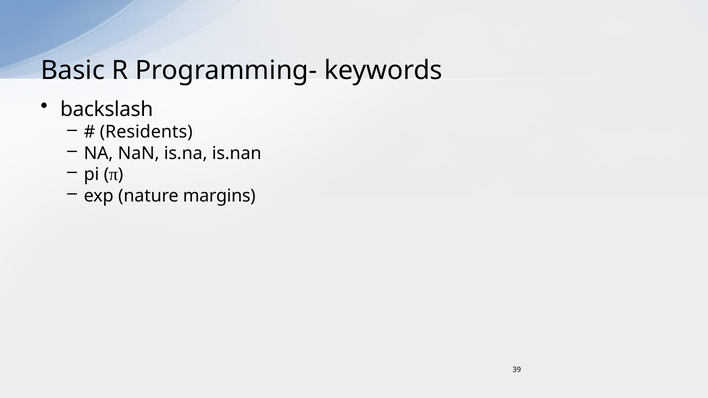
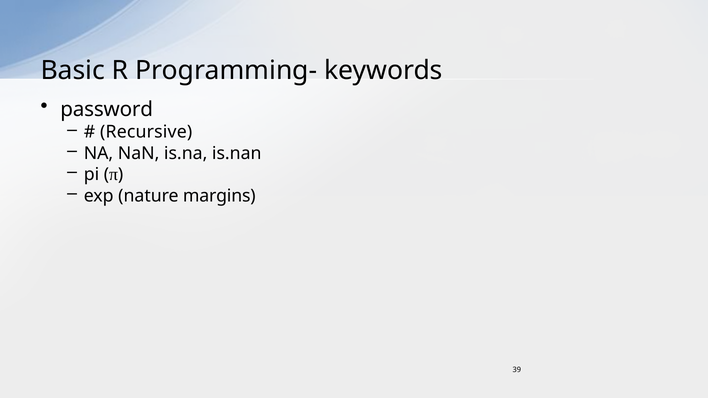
backslash: backslash -> password (107, 109)
Residents: Residents -> Recursive (146, 132)
